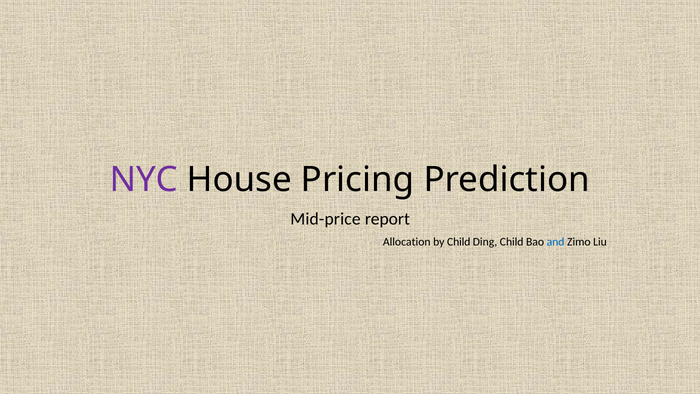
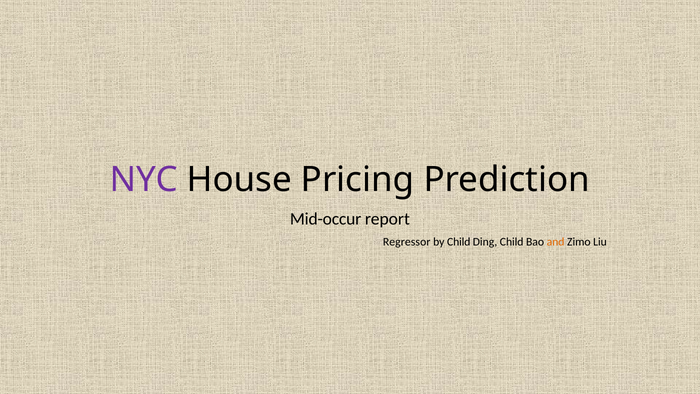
Mid-price: Mid-price -> Mid-occur (326, 219)
Allocation: Allocation -> Regressor (407, 242)
and colour: blue -> orange (556, 242)
